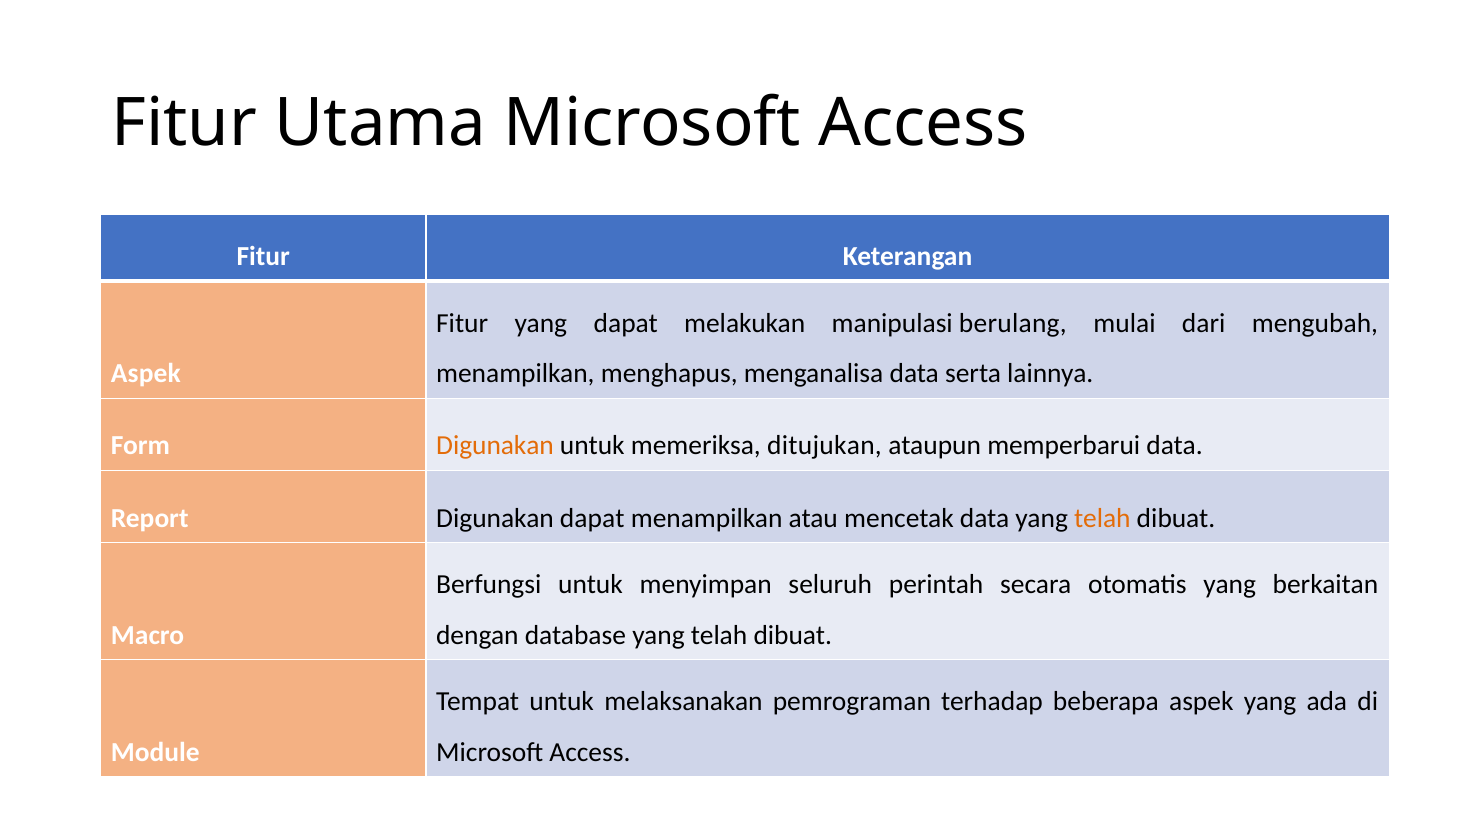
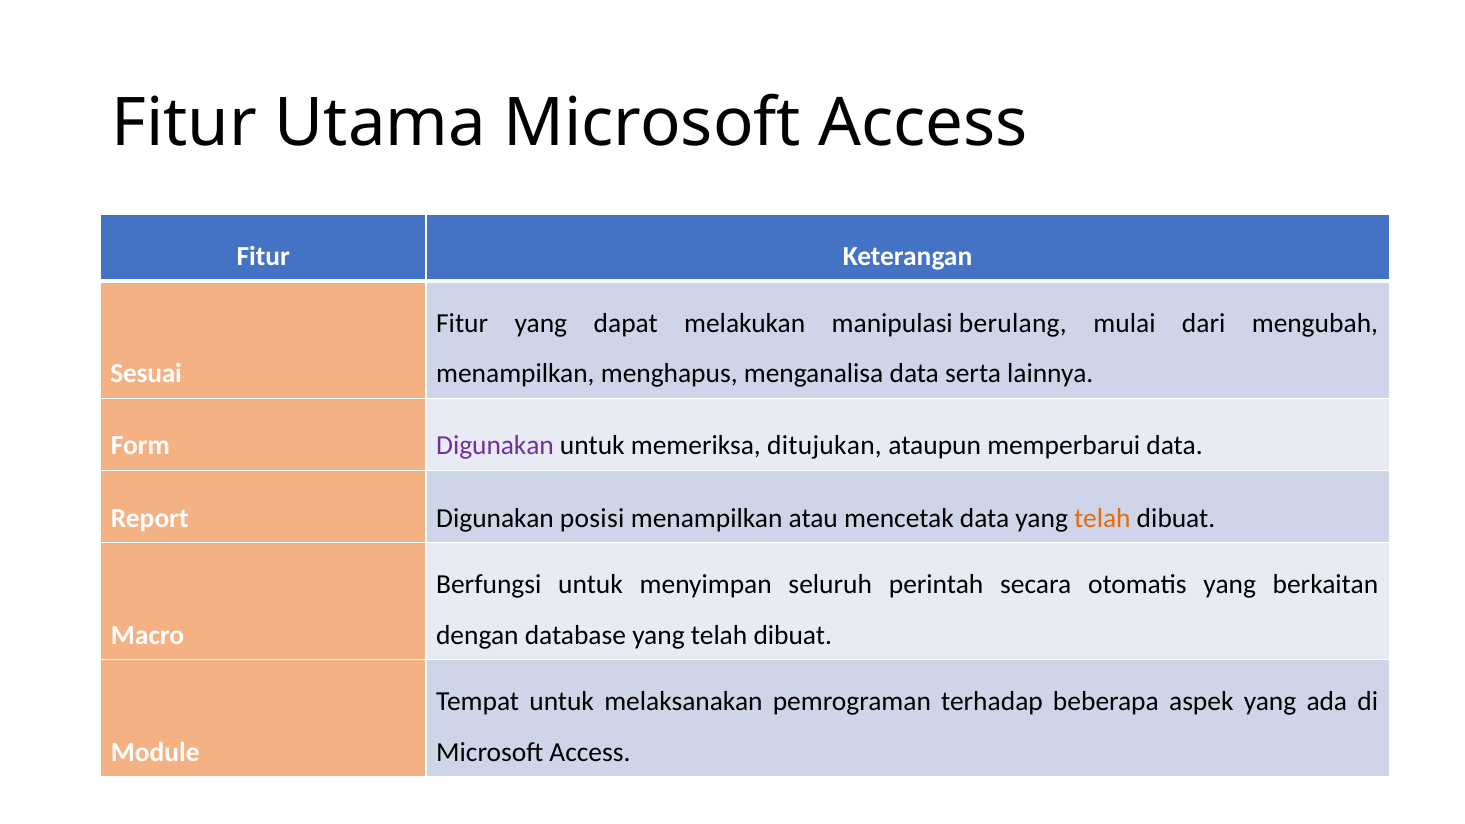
Aspek: Aspek -> Sesuai (146, 374)
Digunakan colour: orange -> purple (495, 446)
Digunakan dapat: dapat -> posisi (592, 518)
